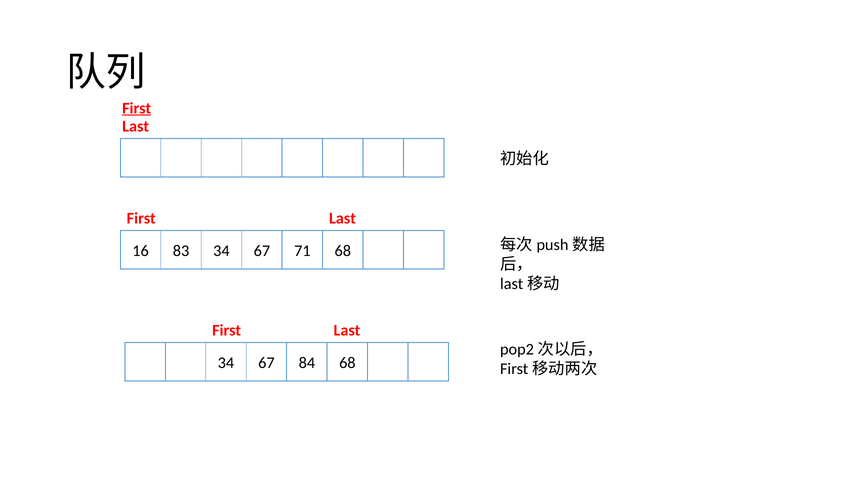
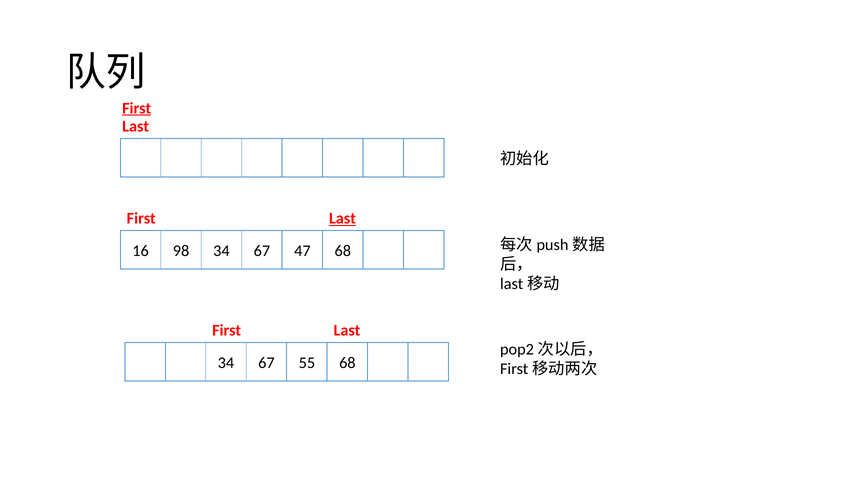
Last underline: none -> present (342, 219)
83: 83 -> 98 (181, 251)
71: 71 -> 47 (302, 251)
84: 84 -> 55 (307, 363)
